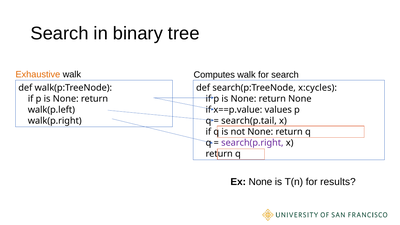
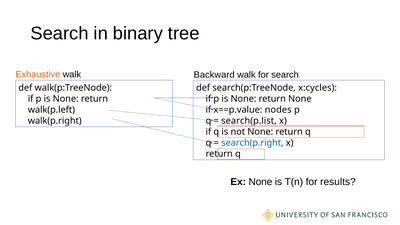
Computes: Computes -> Backward (214, 75)
values: values -> nodes (278, 110)
search(p.tail: search(p.tail -> search(p.list (249, 121)
search(p.right colour: purple -> blue (252, 143)
